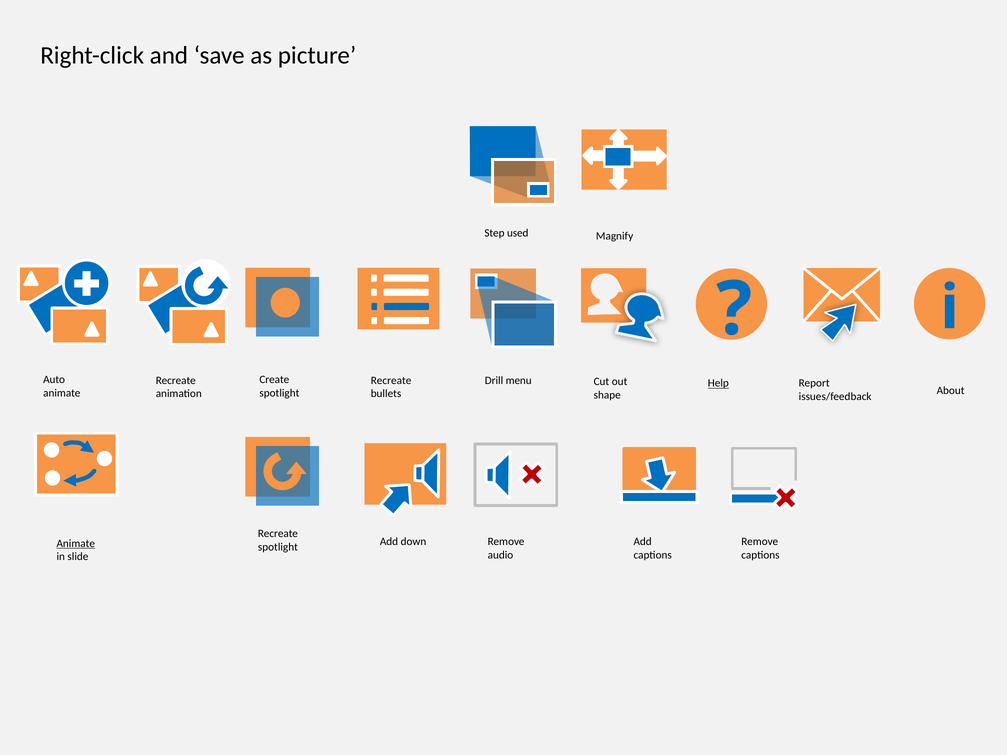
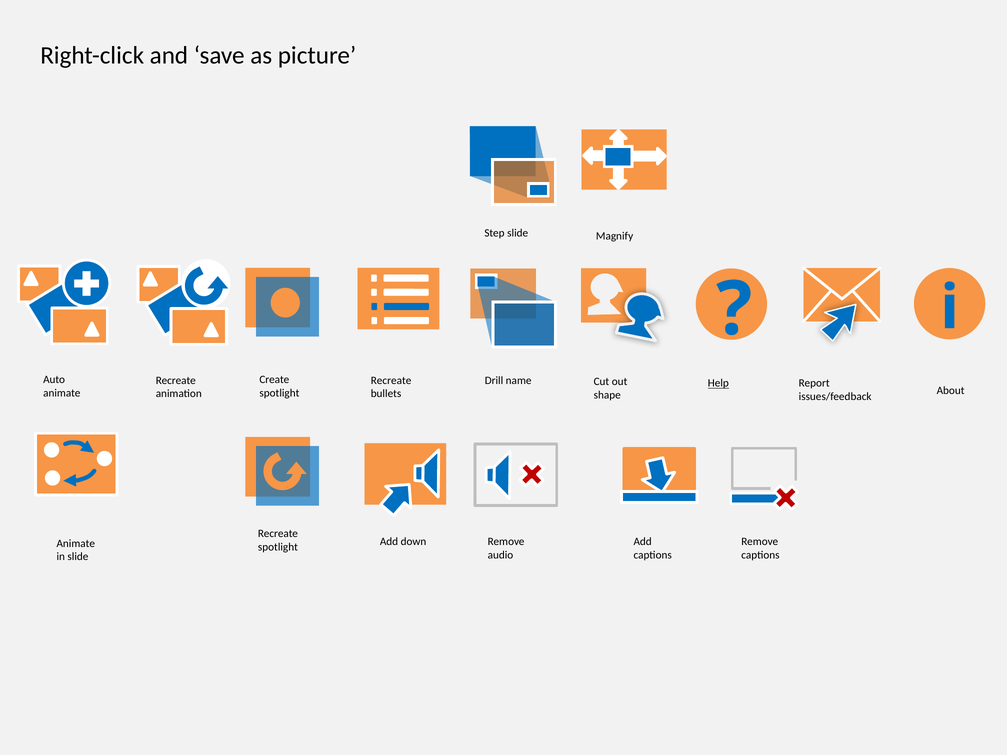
Step used: used -> slide (518, 233)
menu: menu -> name (519, 380)
Animate underline: present -> none (76, 544)
